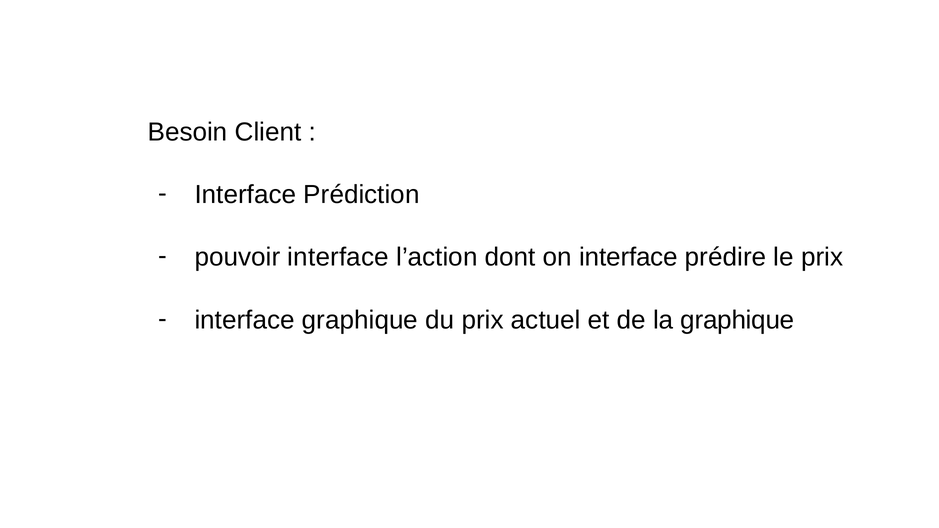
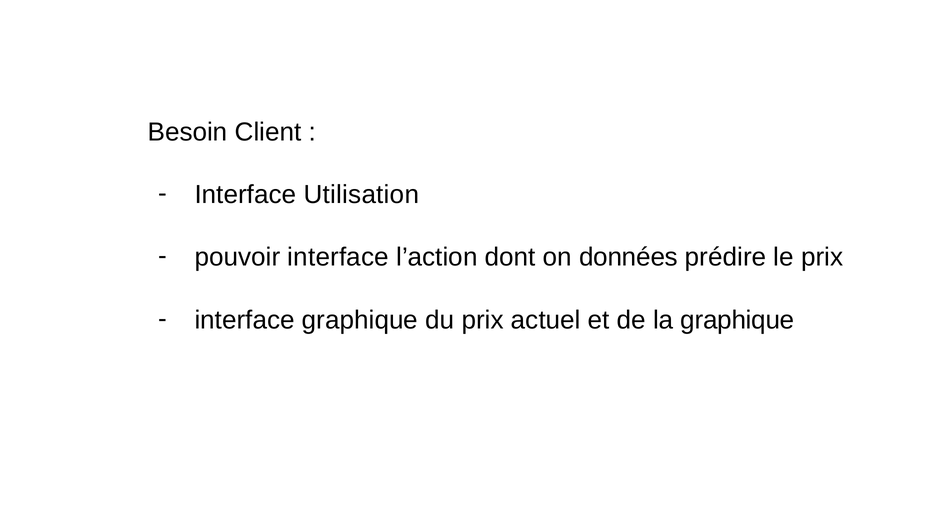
Prédiction: Prédiction -> Utilisation (361, 195)
on interface: interface -> données (629, 257)
